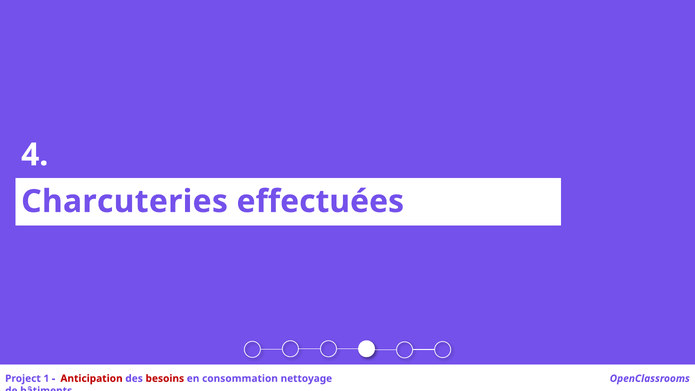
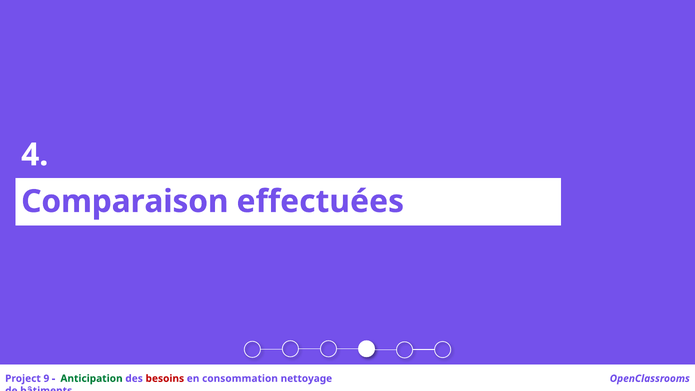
Charcuteries: Charcuteries -> Comparaison (125, 201)
1: 1 -> 9 (46, 378)
Anticipation colour: red -> green (92, 378)
